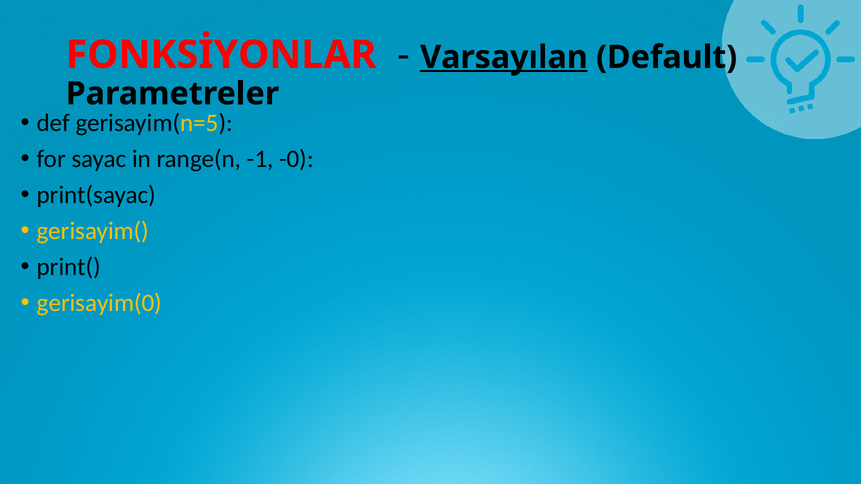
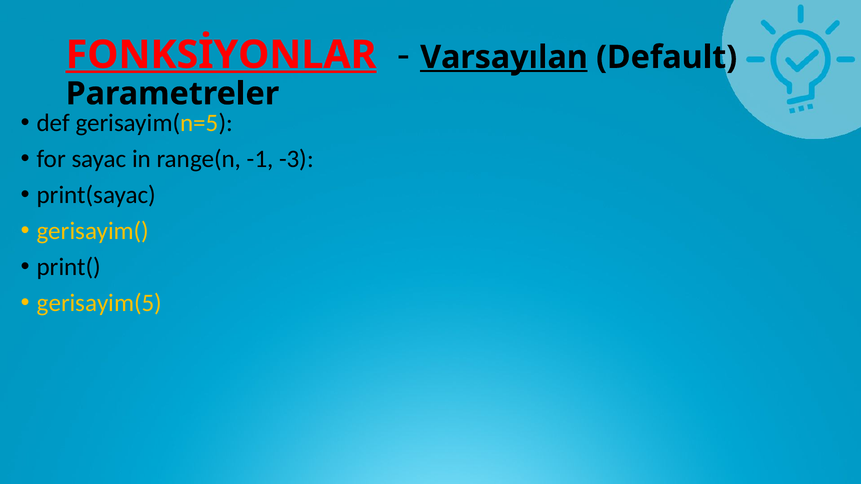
FONKSİYONLAR underline: none -> present (221, 55)
-0: -0 -> -3 (296, 159)
gerisayim(0: gerisayim(0 -> gerisayim(5 (99, 303)
